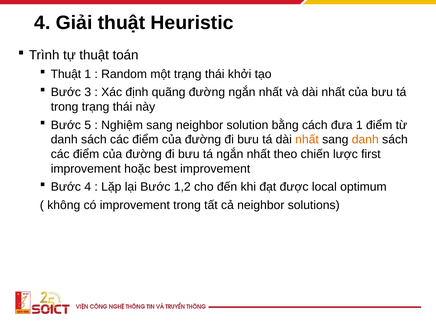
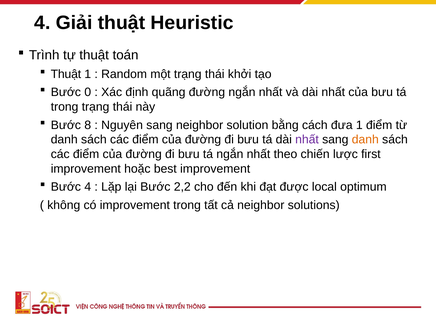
3: 3 -> 0 (88, 92)
5: 5 -> 8 (88, 125)
Nghiệm: Nghiệm -> Nguyên (122, 125)
nhất colour: orange -> purple (307, 140)
1,2: 1,2 -> 2,2 (182, 187)
